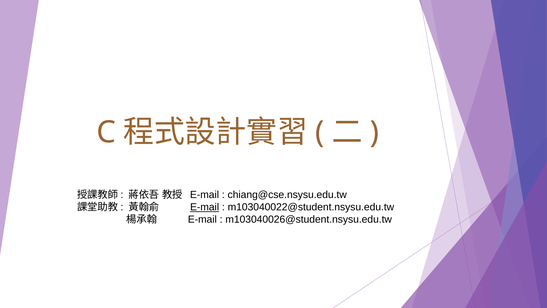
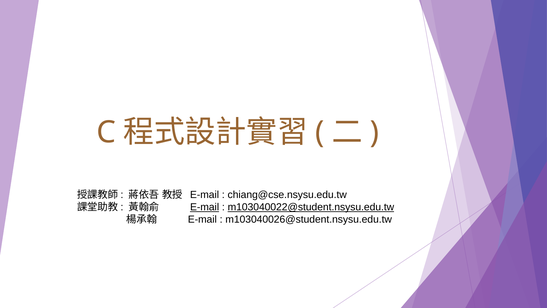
m103040022@student.nsysu.edu.tw underline: none -> present (311, 207)
